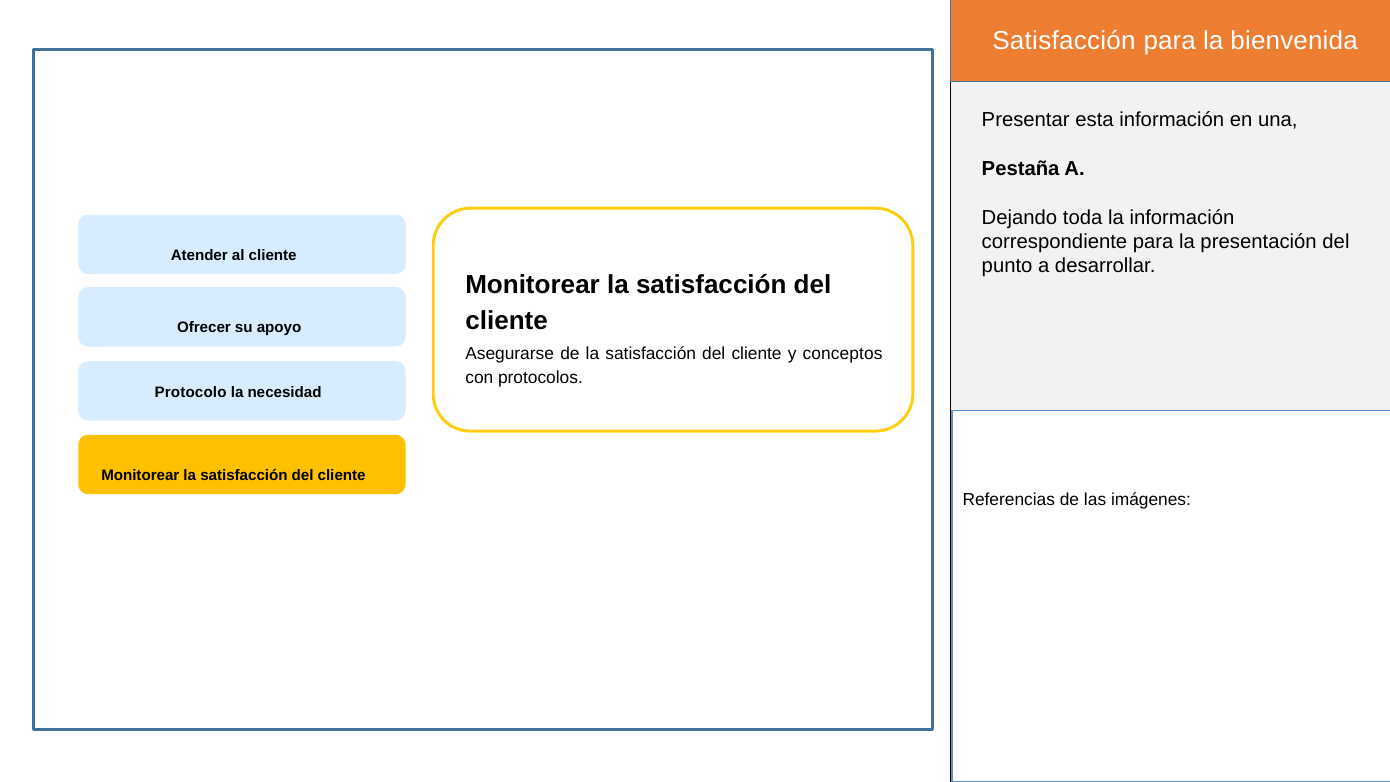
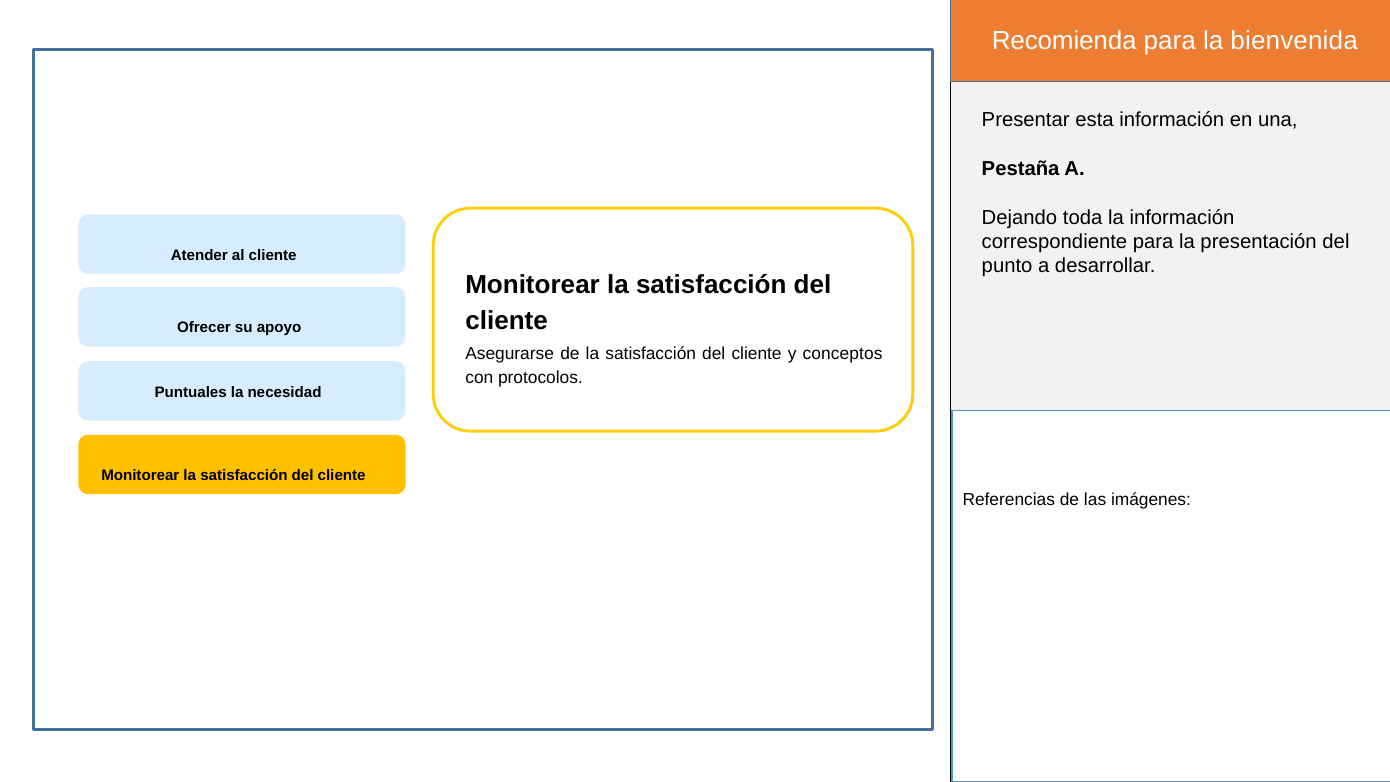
Satisfacción: Satisfacción -> Recomienda (1064, 41)
Protocolo: Protocolo -> Puntuales (191, 392)
